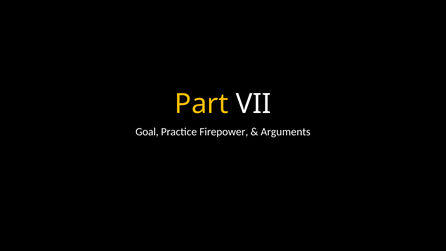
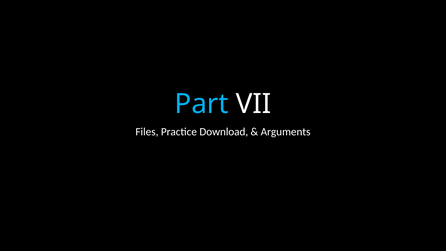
Part colour: yellow -> light blue (202, 104)
Goal: Goal -> Files (147, 132)
Firepower: Firepower -> Download (224, 132)
